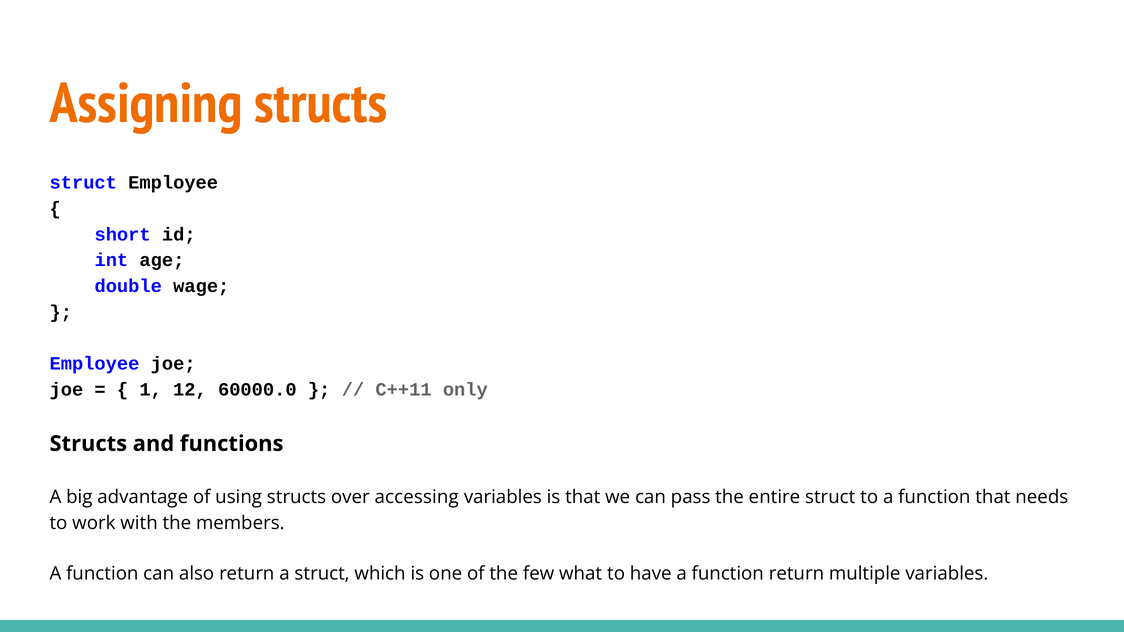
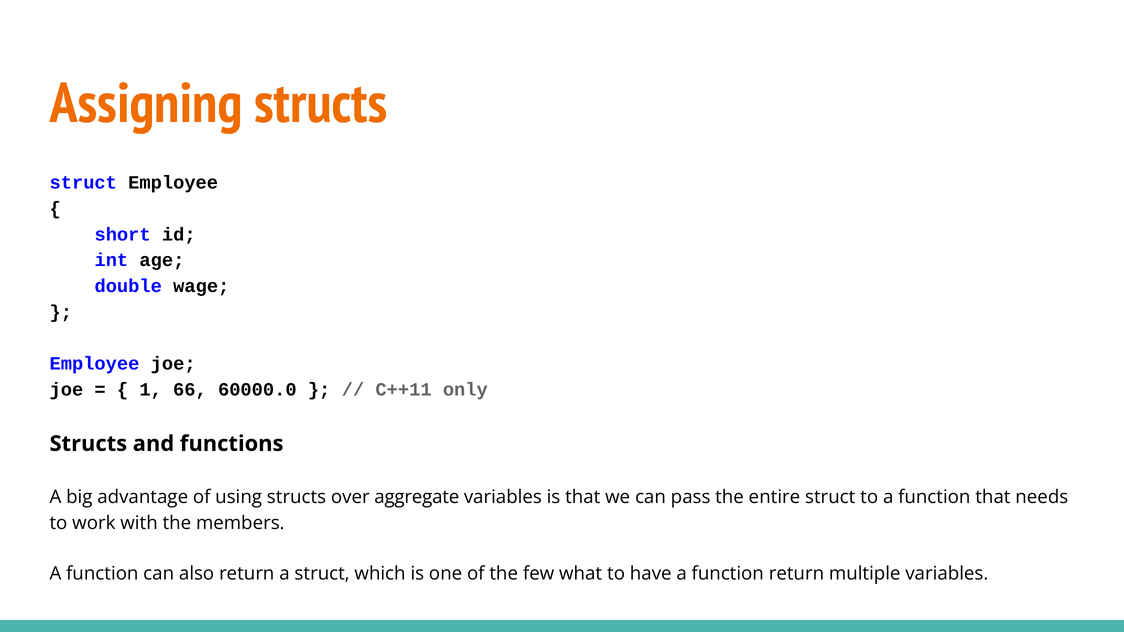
12: 12 -> 66 (190, 390)
accessing: accessing -> aggregate (417, 497)
